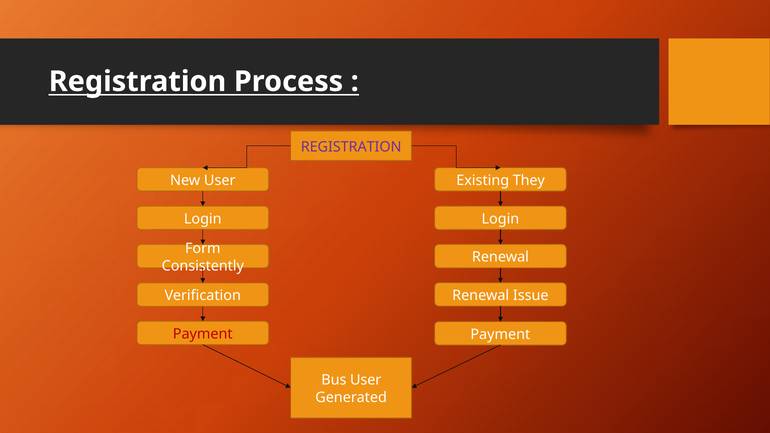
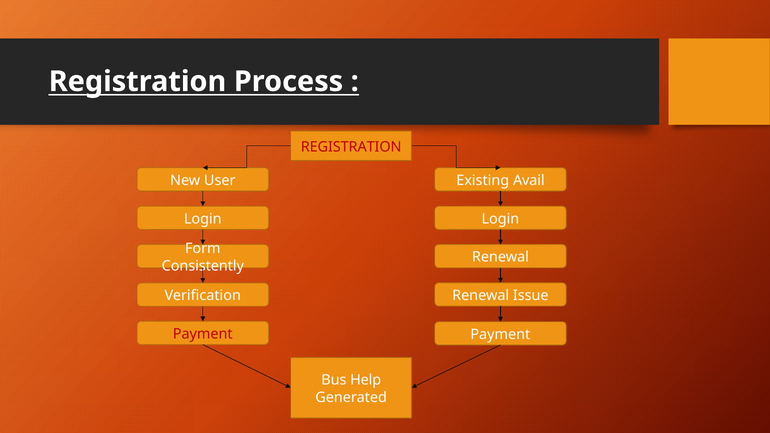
REGISTRATION colour: purple -> red (351, 147)
They: They -> Avail (529, 180)
Bus User: User -> Help (366, 380)
